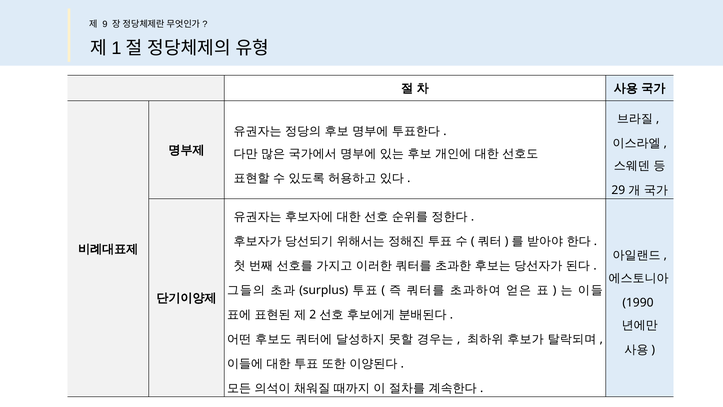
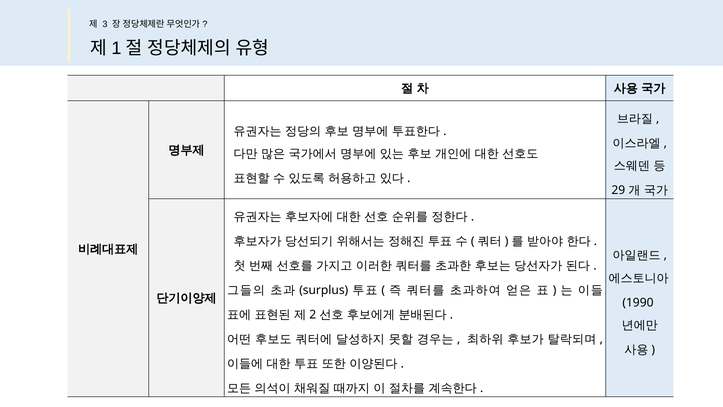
9: 9 -> 3 (105, 24)
